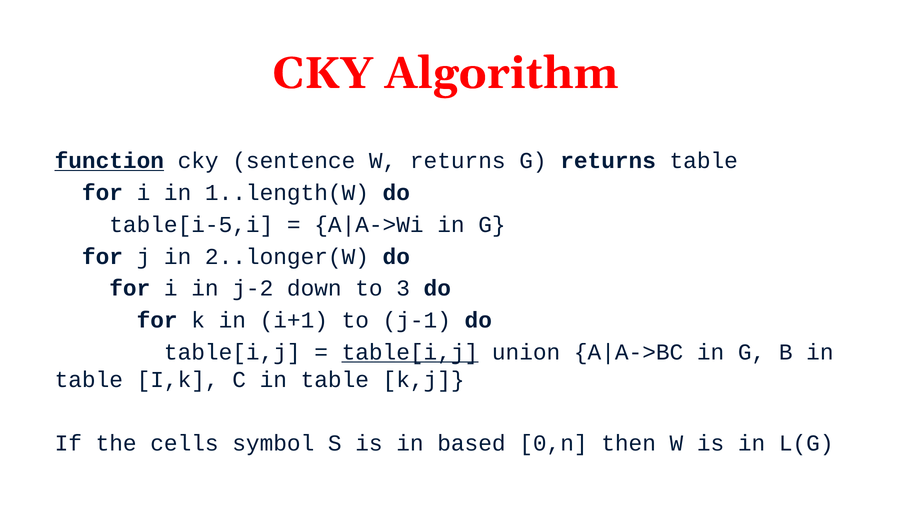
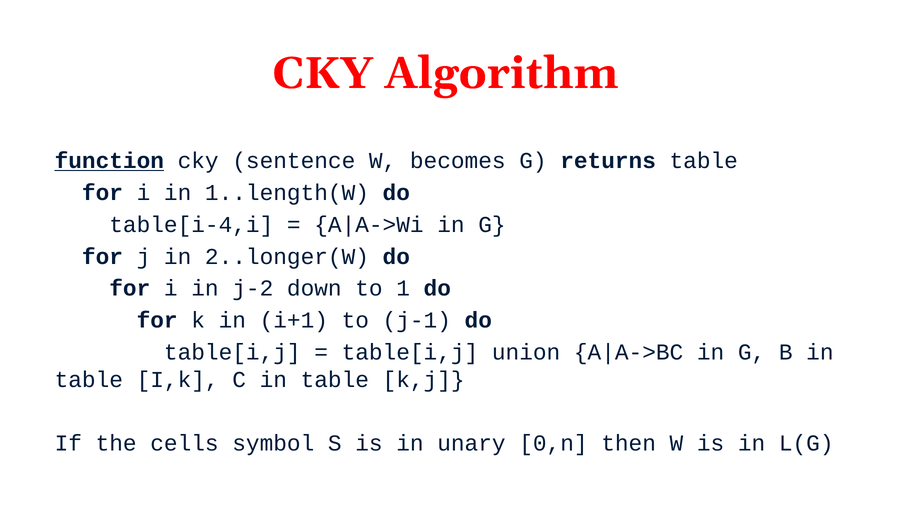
W returns: returns -> becomes (458, 161)
table[i-5,i: table[i-5,i -> table[i-4,i (191, 224)
3: 3 -> 1 (403, 288)
table[i,j underline: present -> none (410, 352)
based: based -> unary (471, 443)
